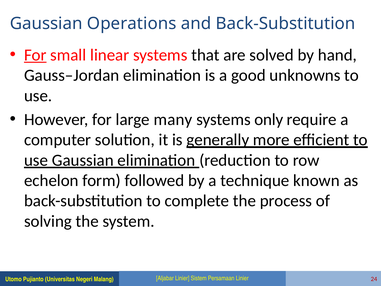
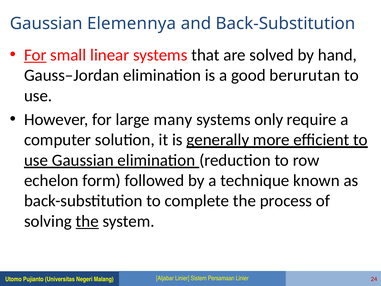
Operations: Operations -> Elemennya (132, 24)
unknowns: unknowns -> berurutan (305, 75)
the underline: none -> present (87, 221)
